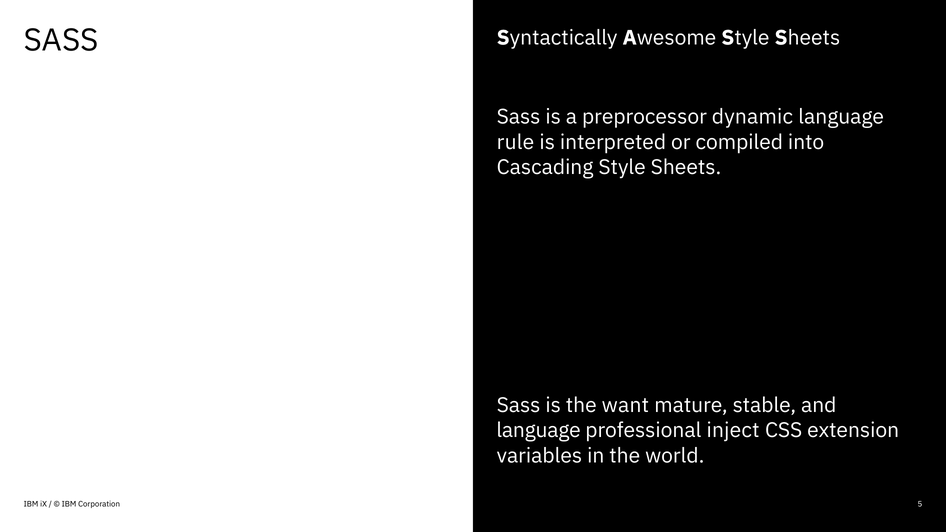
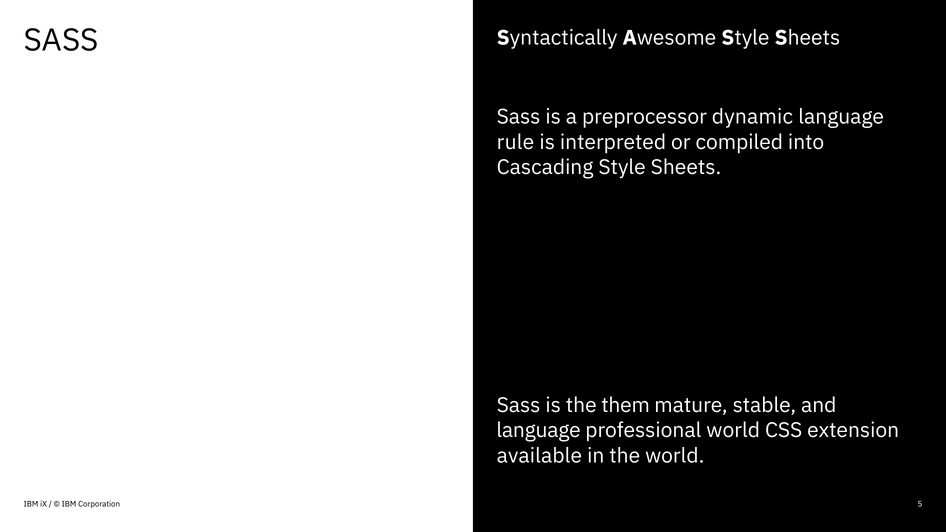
want: want -> them (626, 406)
professional inject: inject -> world (733, 431)
variables: variables -> available (539, 456)
